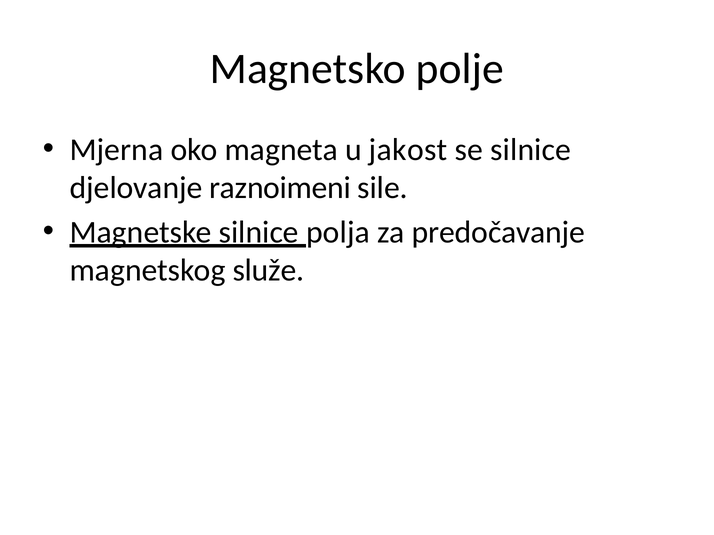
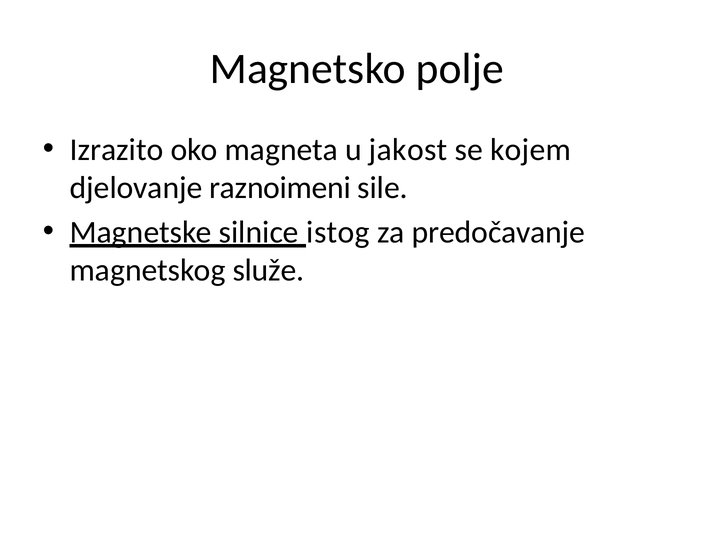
Mjerna: Mjerna -> Izrazito (117, 150)
se silnice: silnice -> kojem (531, 150)
polja: polja -> istog (338, 232)
